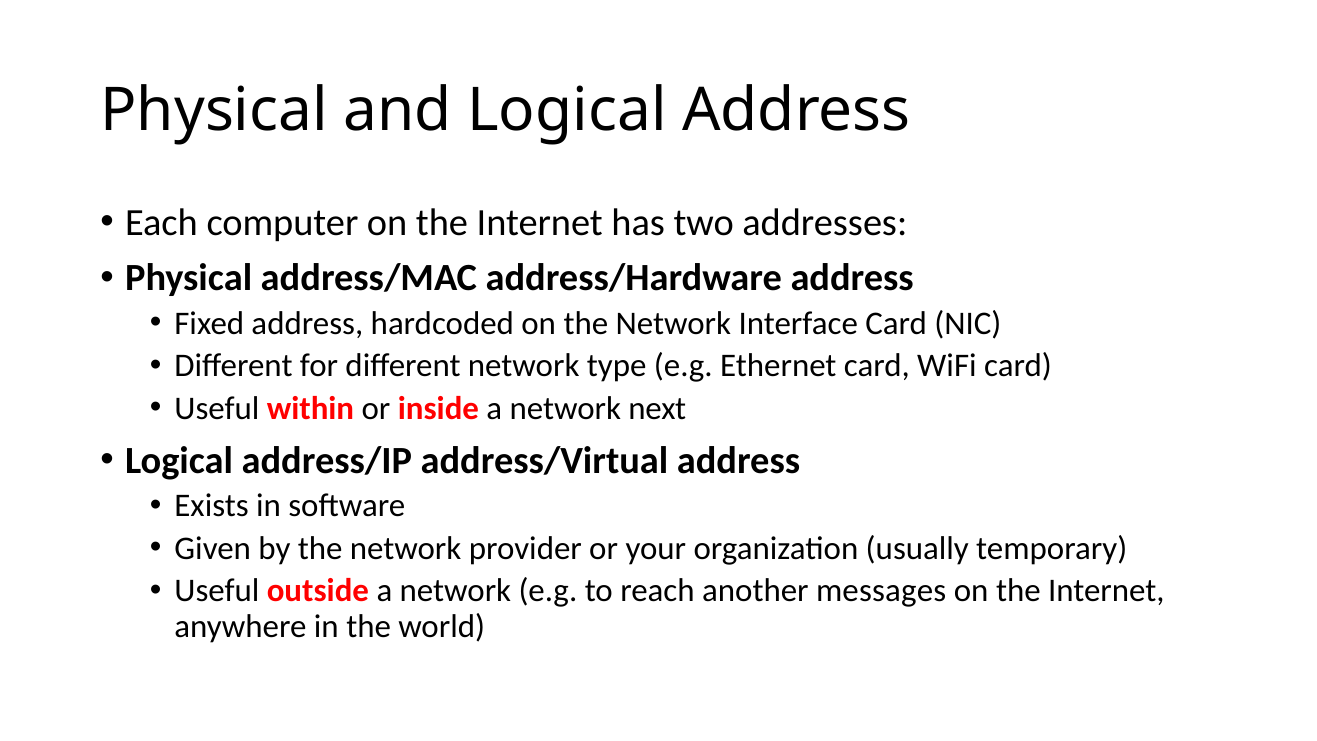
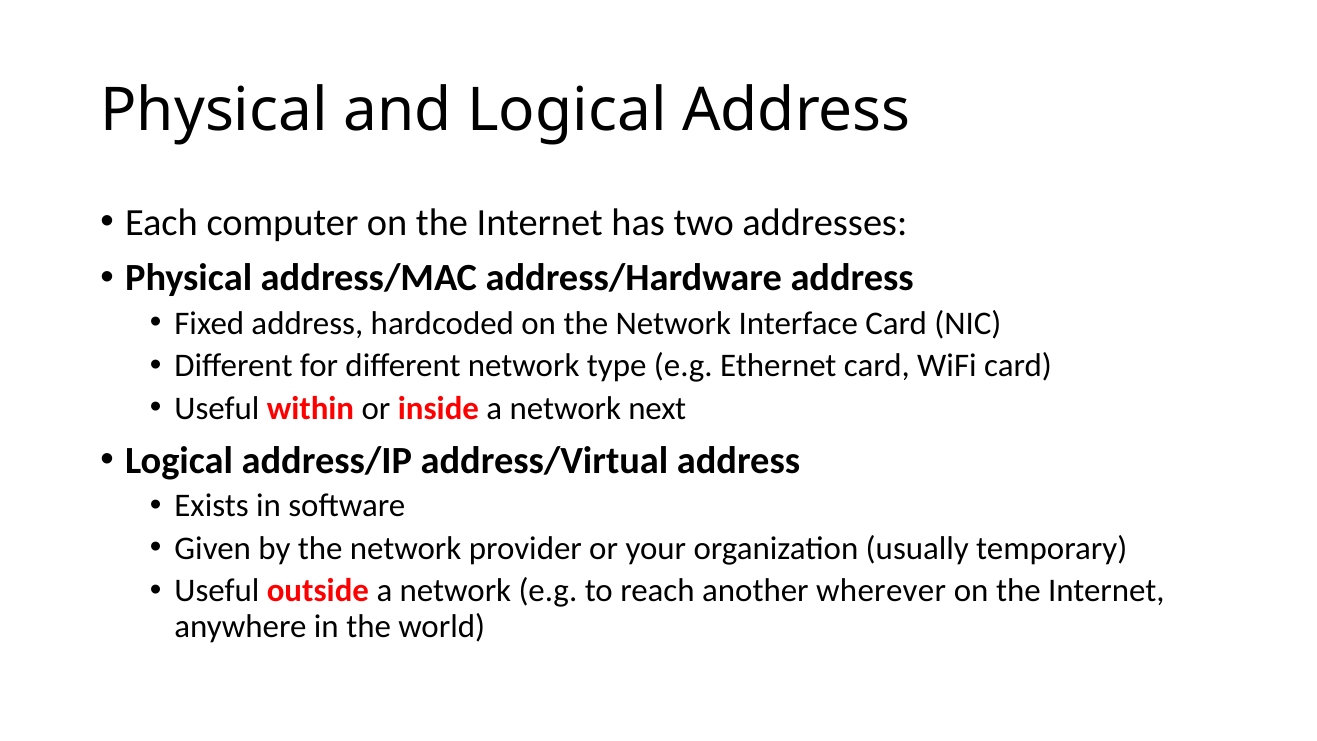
messages: messages -> wherever (881, 590)
